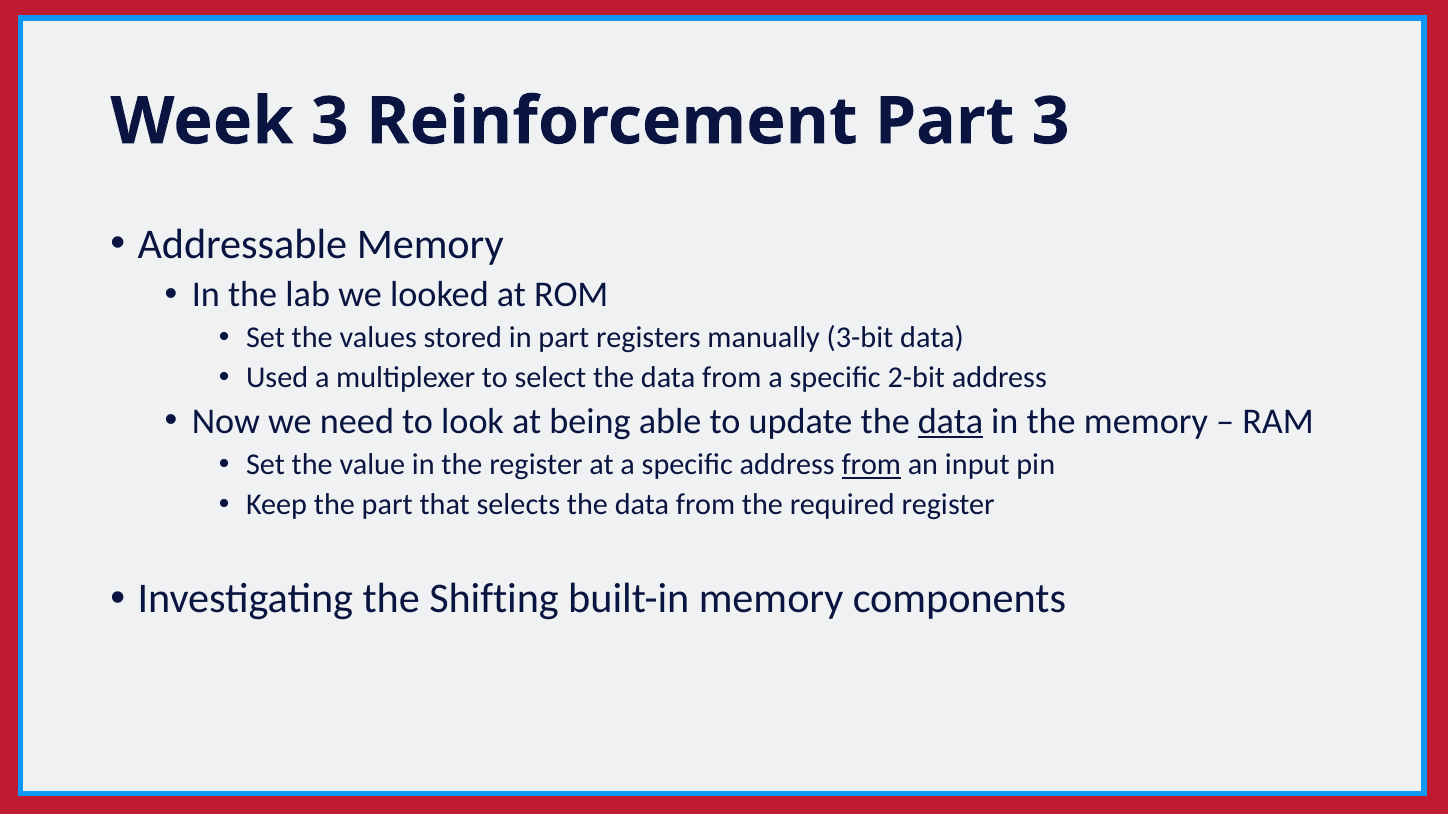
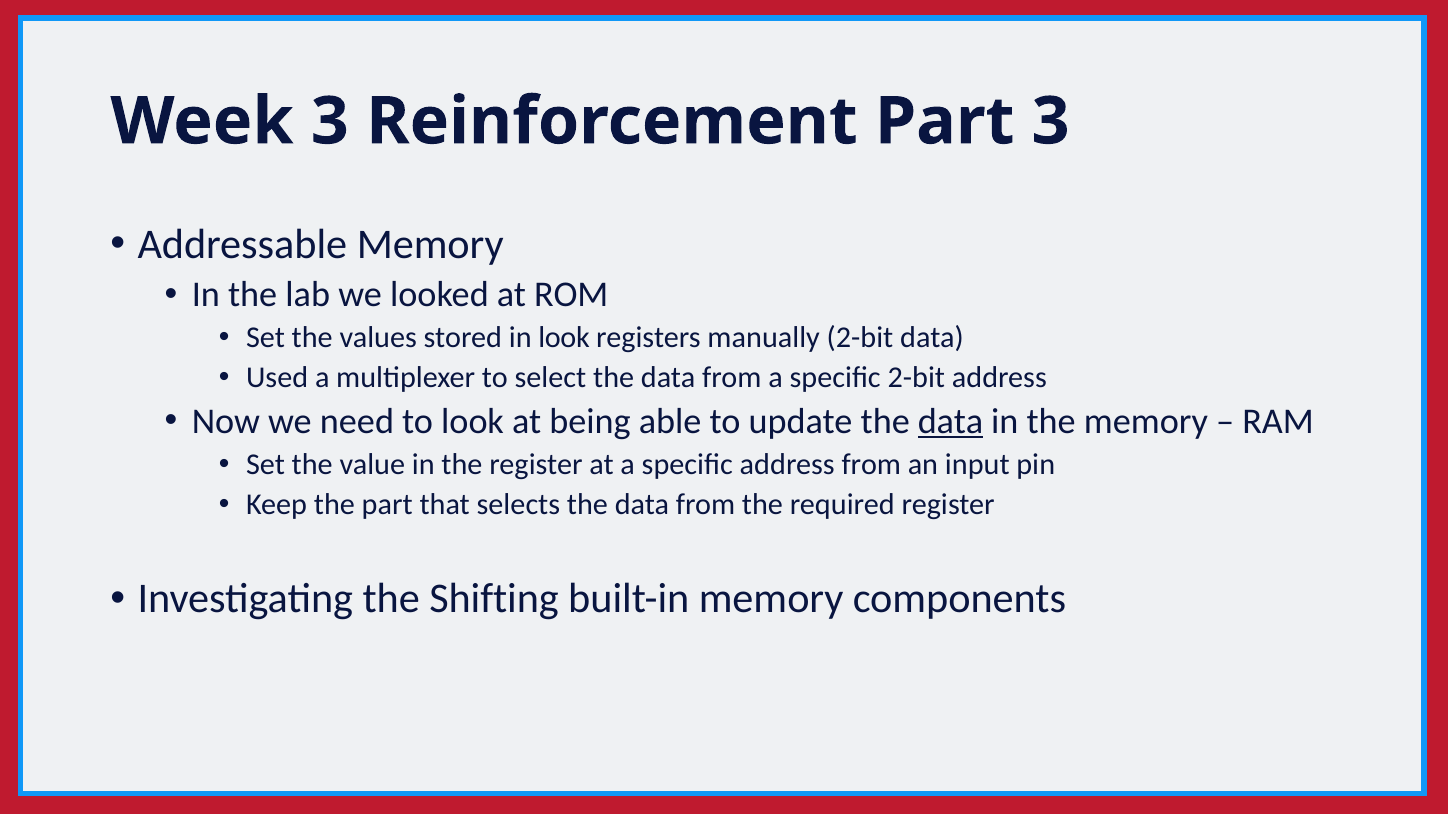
in part: part -> look (564, 338)
manually 3-bit: 3-bit -> 2-bit (860, 338)
from underline: present -> none (871, 465)
